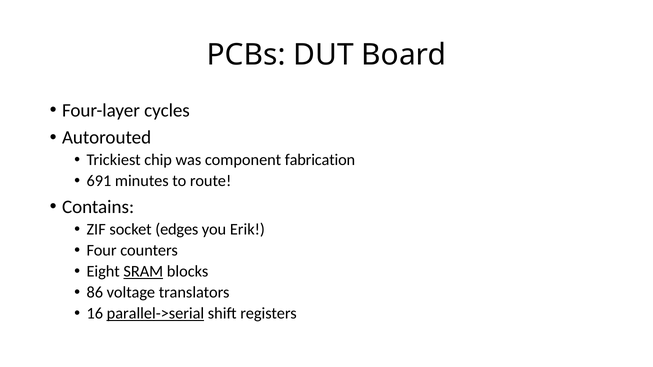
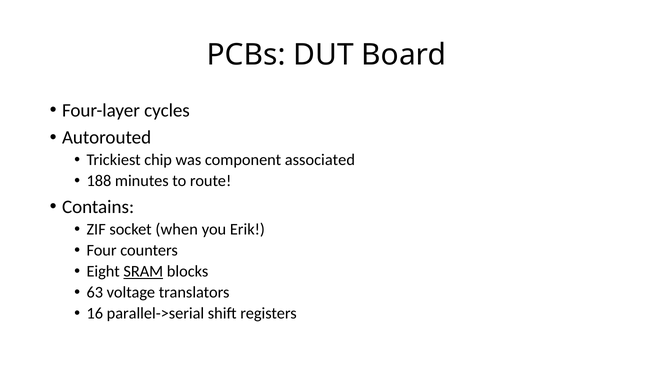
fabrication: fabrication -> associated (320, 160)
691: 691 -> 188 (99, 181)
edges: edges -> when (177, 230)
86: 86 -> 63 (95, 293)
parallel->serial underline: present -> none (155, 314)
